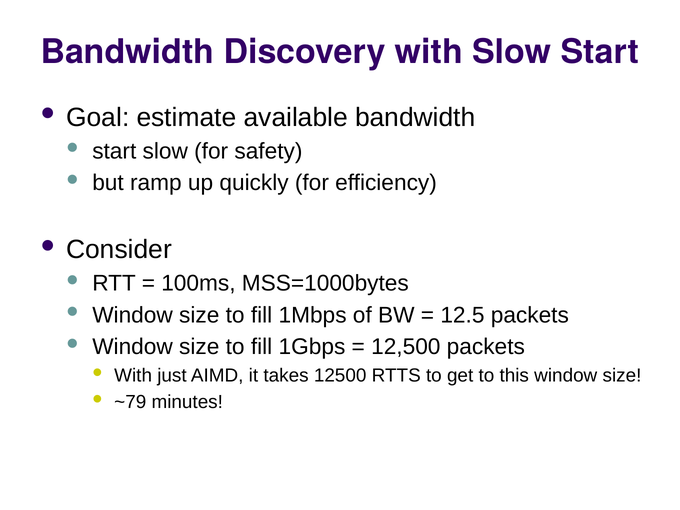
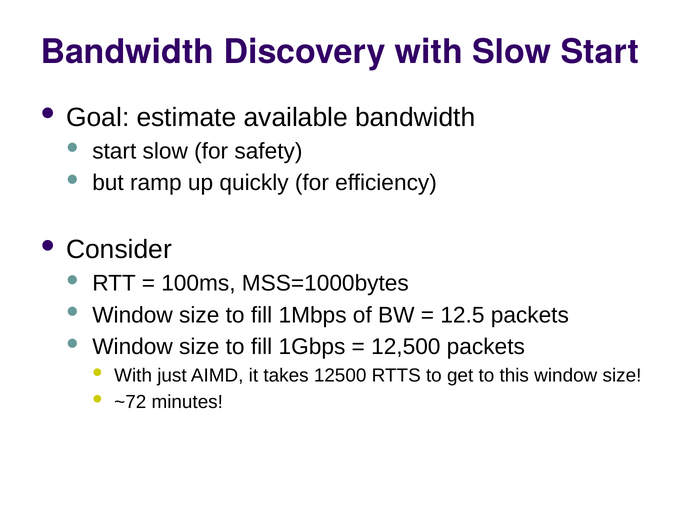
~79: ~79 -> ~72 (130, 402)
